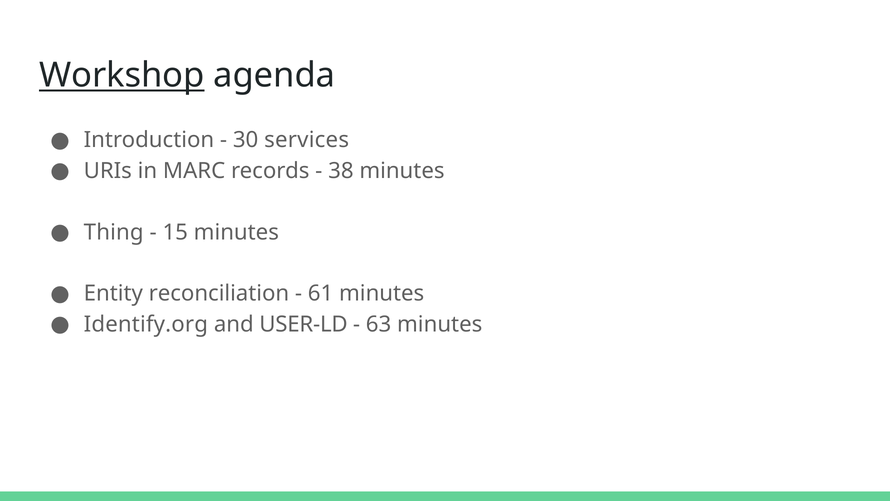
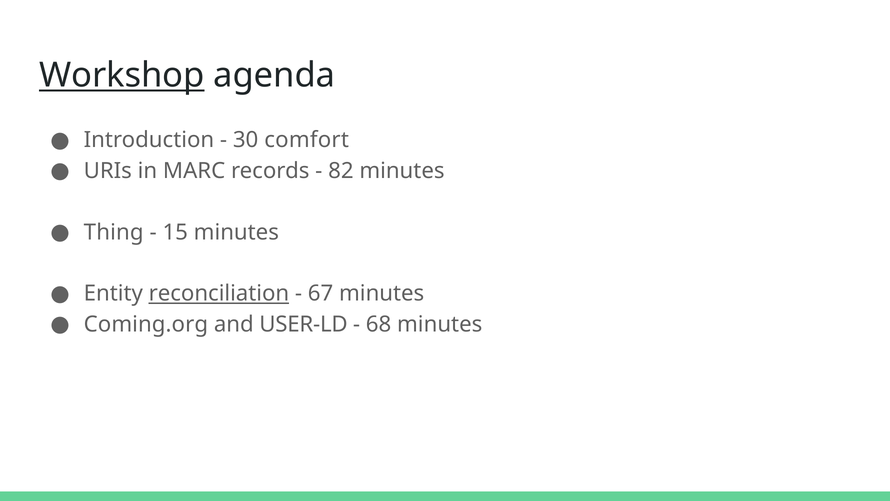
services: services -> comfort (307, 140)
38: 38 -> 82 (341, 171)
reconciliation underline: none -> present (219, 293)
61: 61 -> 67 (321, 293)
Identify.org: Identify.org -> Coming.org (146, 324)
63: 63 -> 68 (379, 324)
